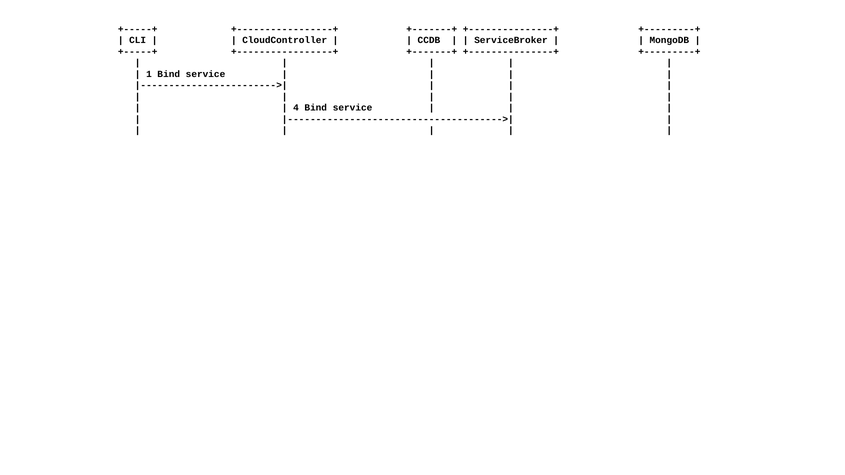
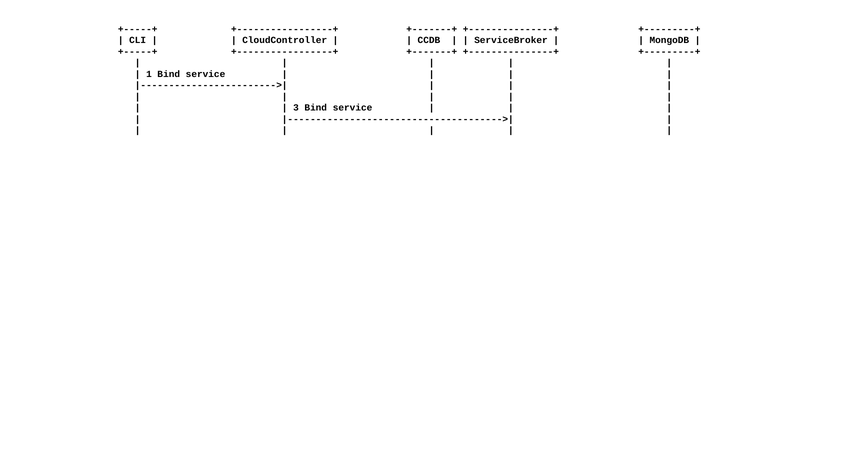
4: 4 -> 3 (296, 108)
